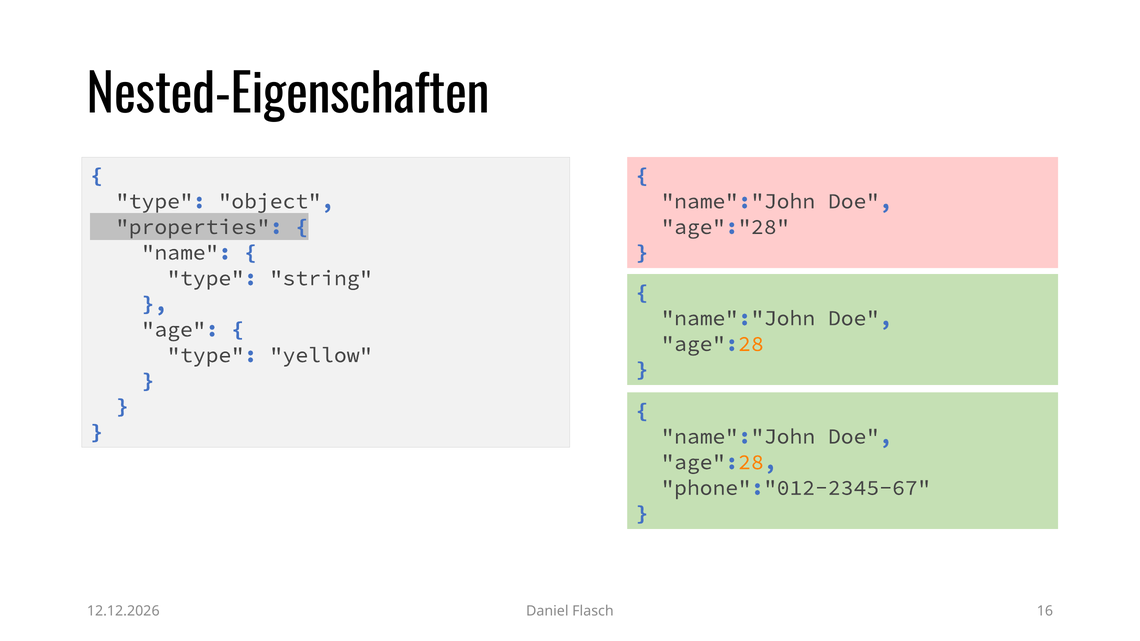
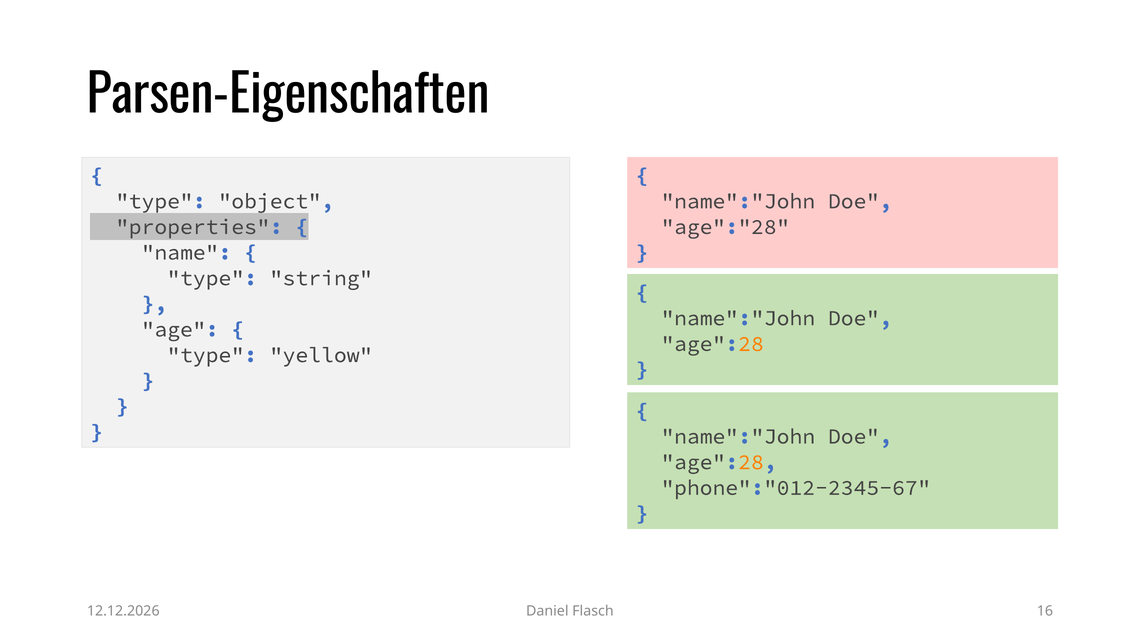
Nested-Eigenschaften: Nested-Eigenschaften -> Parsen-Eigenschaften (288, 96)
